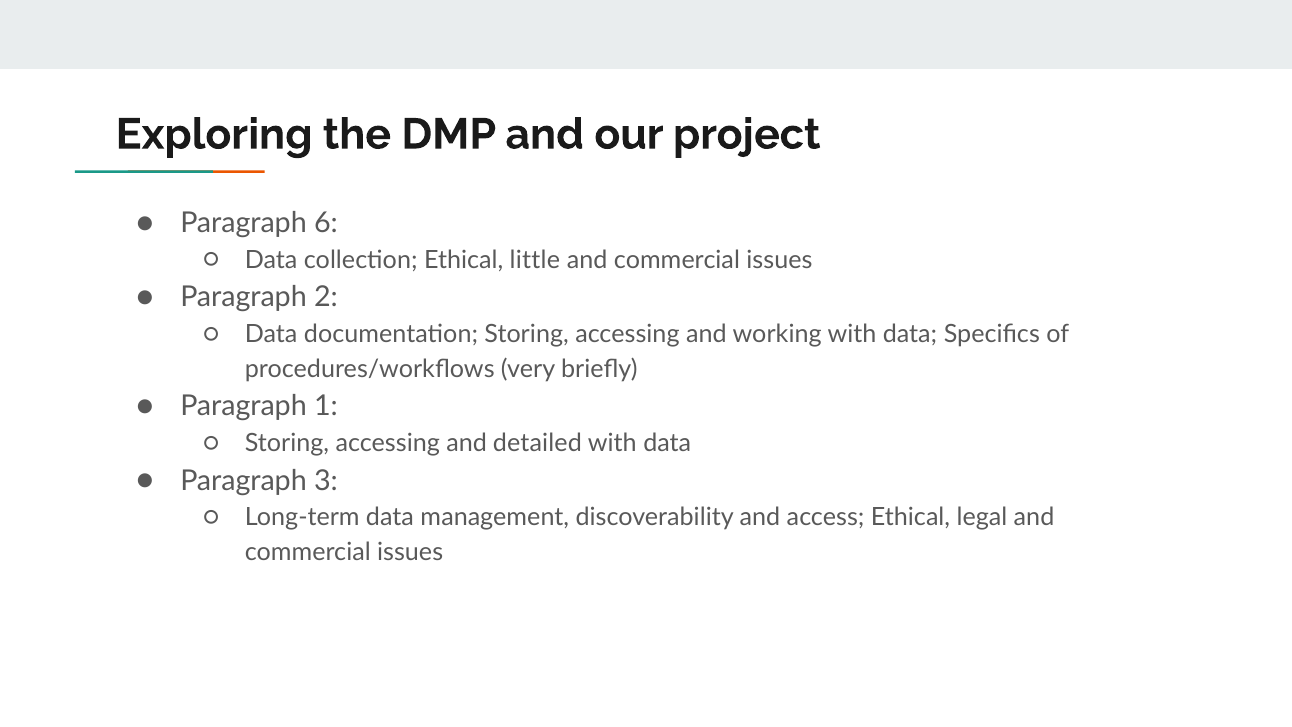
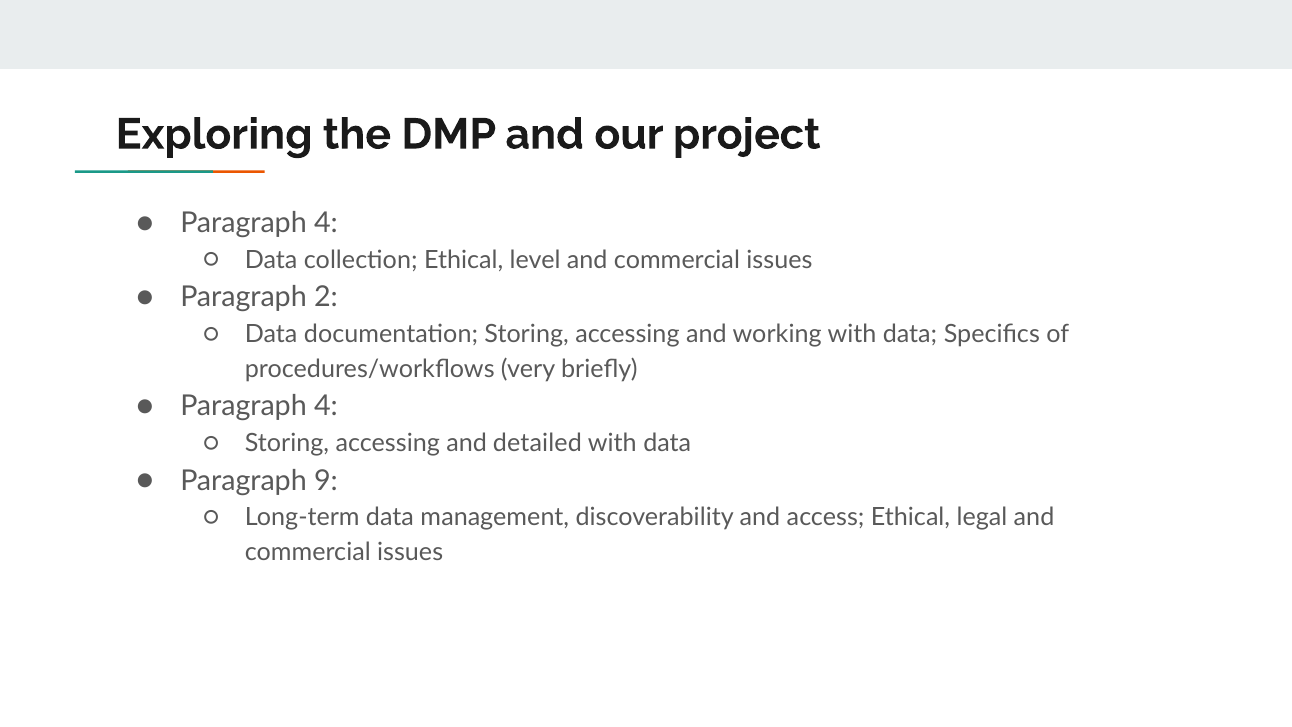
6: 6 -> 4 (326, 223)
little: little -> level (535, 260)
1: 1 -> 4 (326, 406)
3: 3 -> 9 (326, 481)
